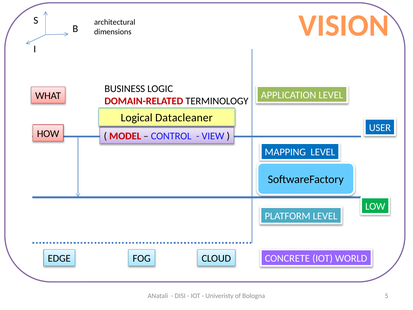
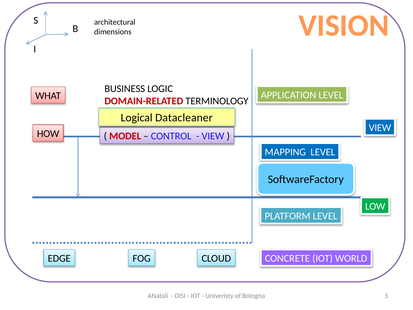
USER: USER -> VIEW (380, 128)
